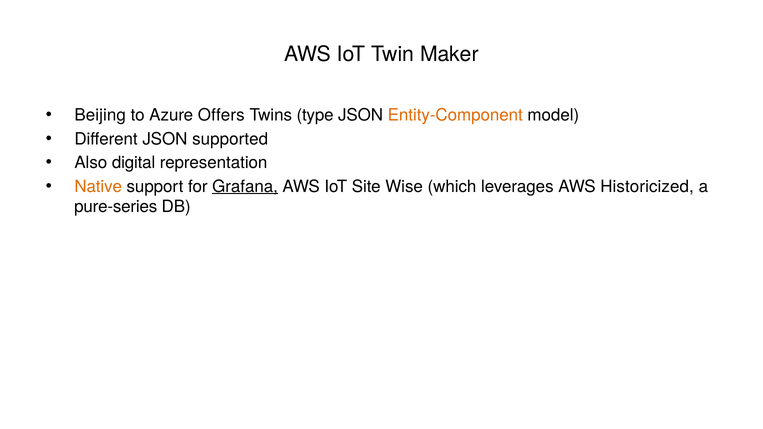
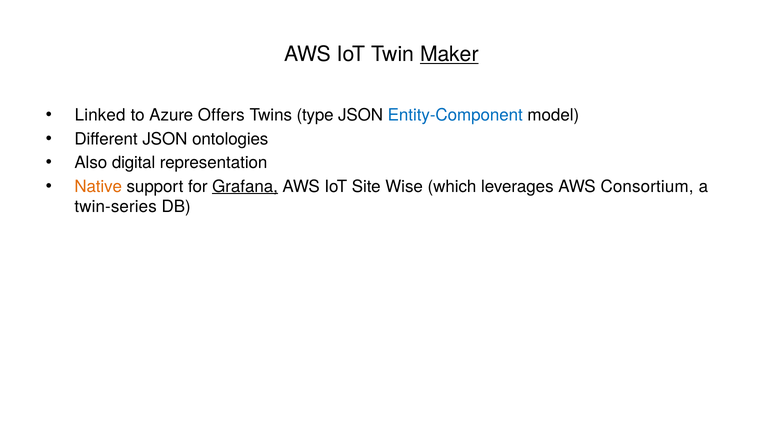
Maker underline: none -> present (449, 54)
Beijing: Beijing -> Linked (100, 115)
Entity-Component colour: orange -> blue (455, 115)
supported: supported -> ontologies (230, 139)
Historicized: Historicized -> Consortium (647, 187)
pure-series: pure-series -> twin-series (116, 207)
